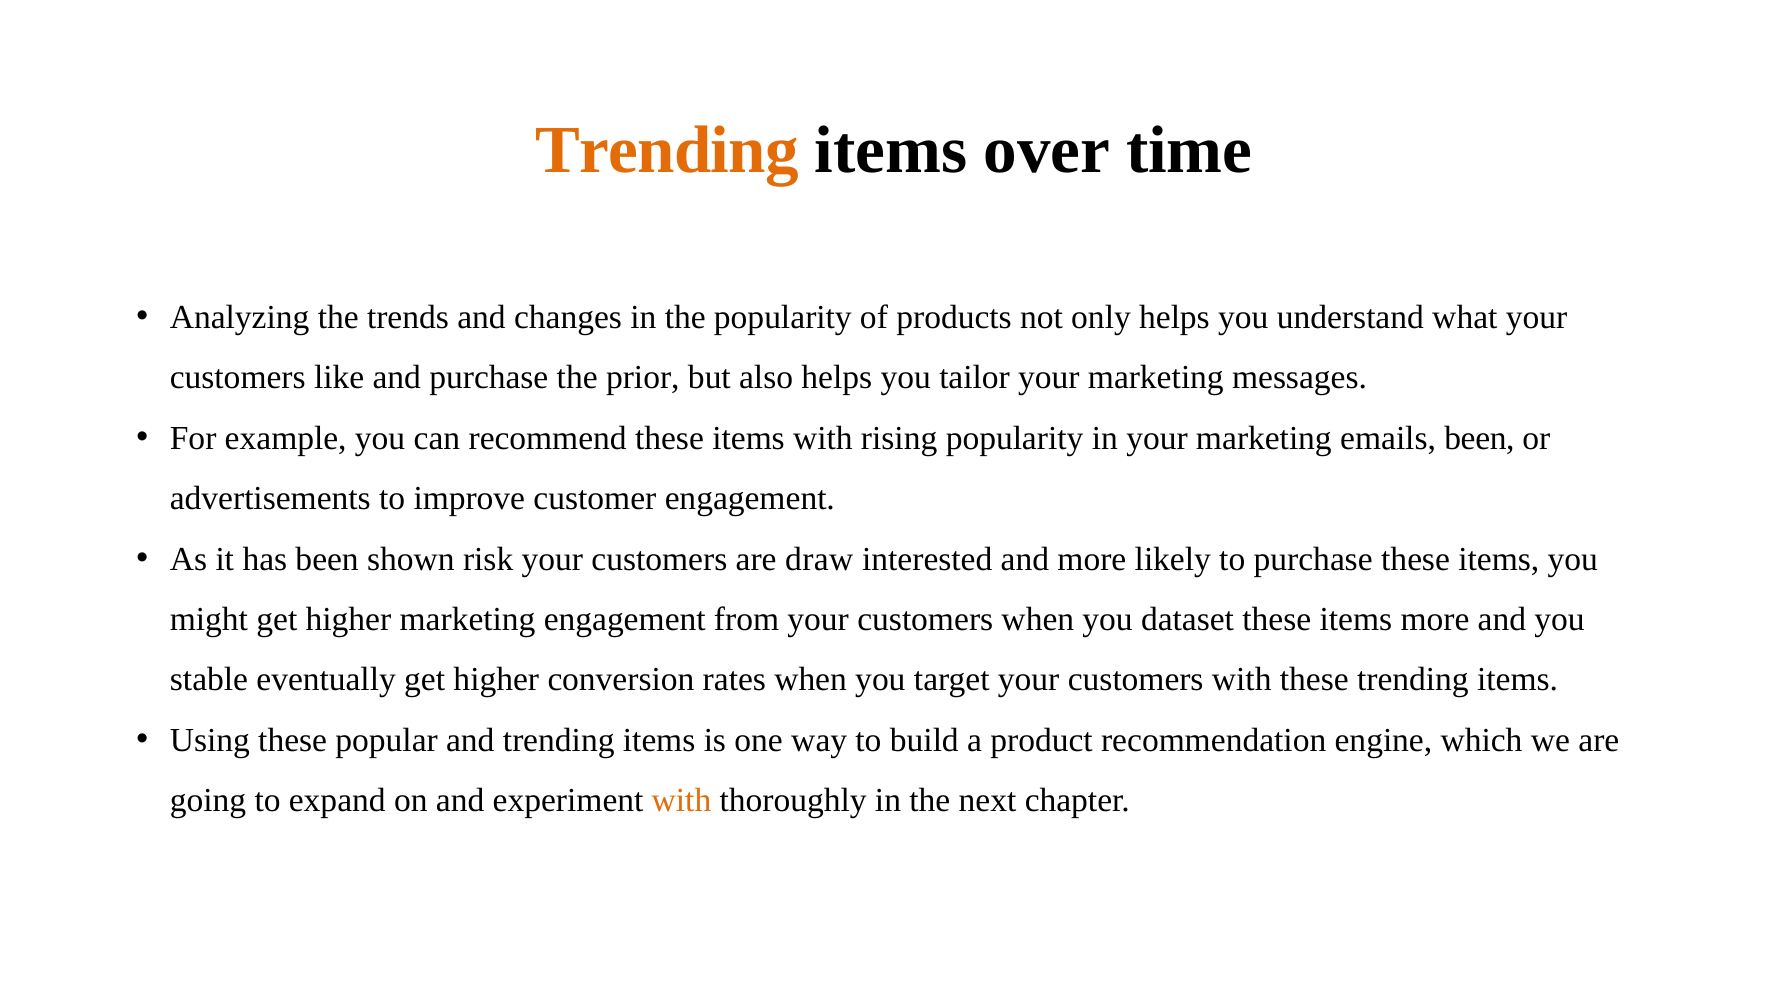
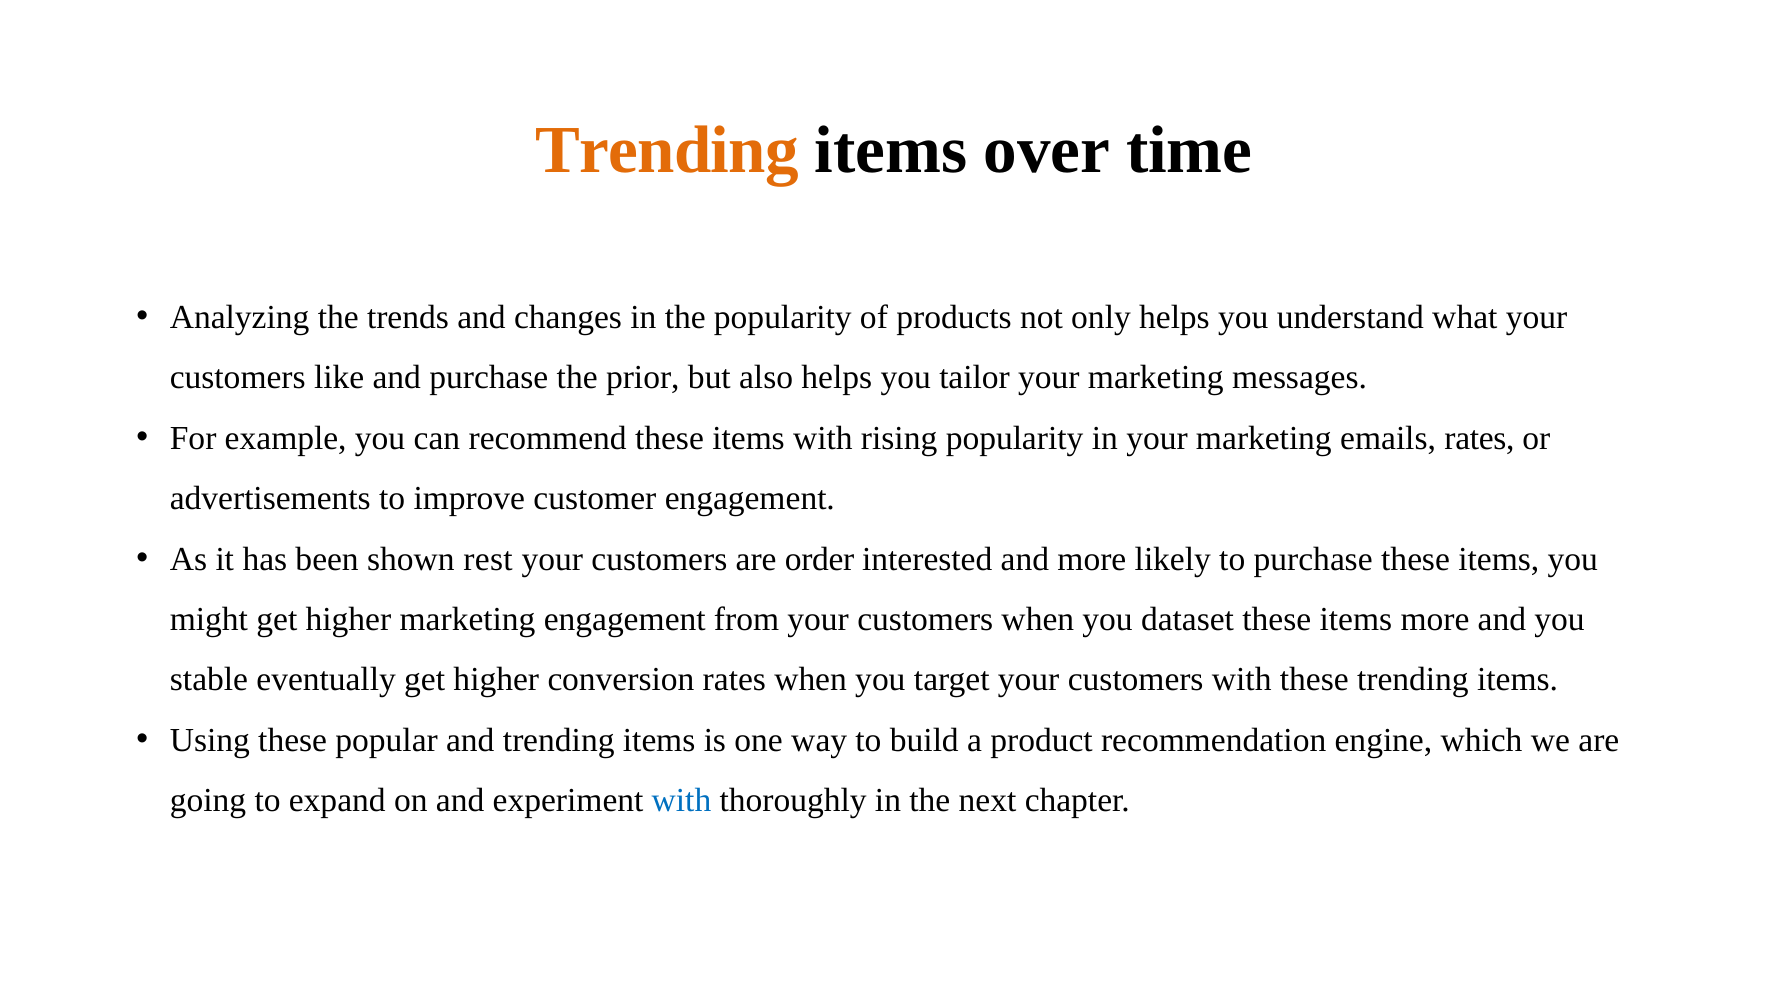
emails been: been -> rates (1479, 438)
risk: risk -> rest (488, 559)
draw: draw -> order (820, 559)
with colour: orange -> blue (681, 800)
